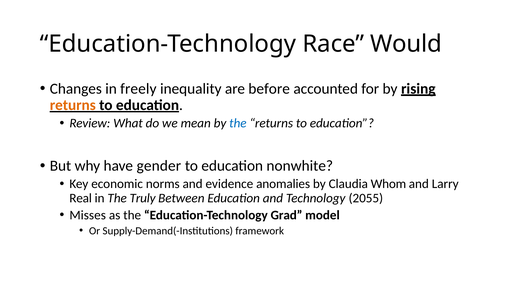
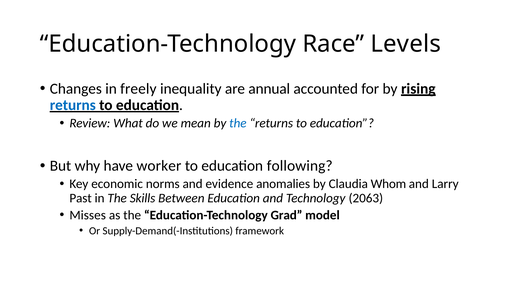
Would: Would -> Levels (406, 44)
before: before -> annual (269, 89)
returns colour: orange -> blue (73, 105)
gender: gender -> worker (159, 166)
nonwhite: nonwhite -> following (300, 166)
Real: Real -> Past (81, 198)
Truly: Truly -> Skills (143, 198)
2055: 2055 -> 2063 (366, 198)
